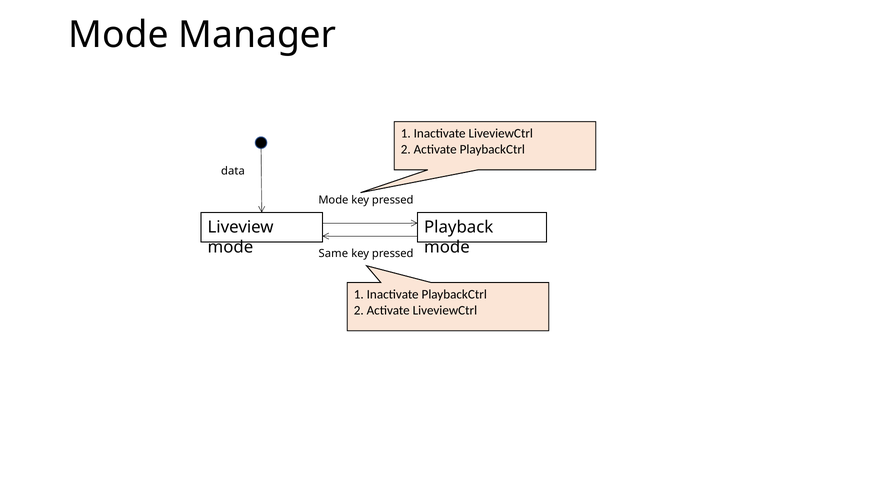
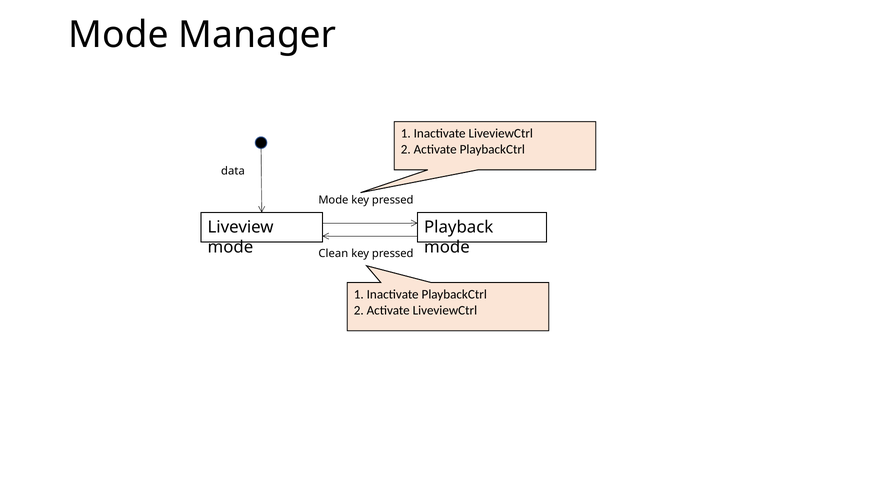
Same: Same -> Clean (333, 253)
